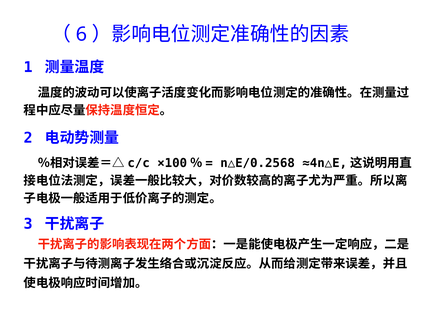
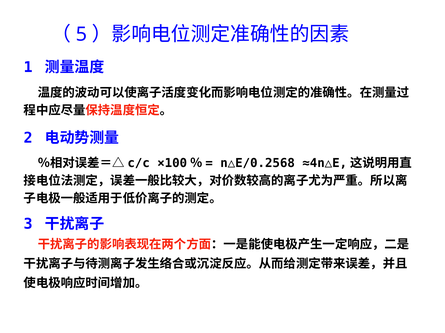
6: 6 -> 5 (81, 34)
